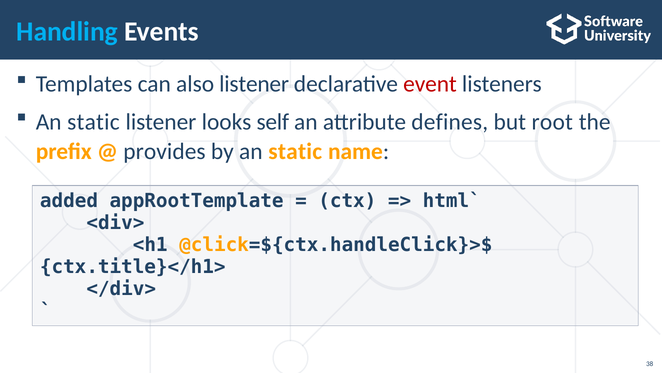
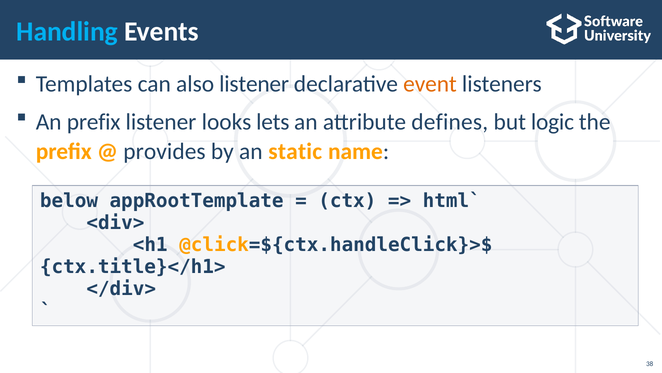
event colour: red -> orange (430, 84)
static: static -> prefix (94, 122)
self: self -> lets (273, 122)
root: root -> logic (552, 122)
added: added -> below (69, 200)
